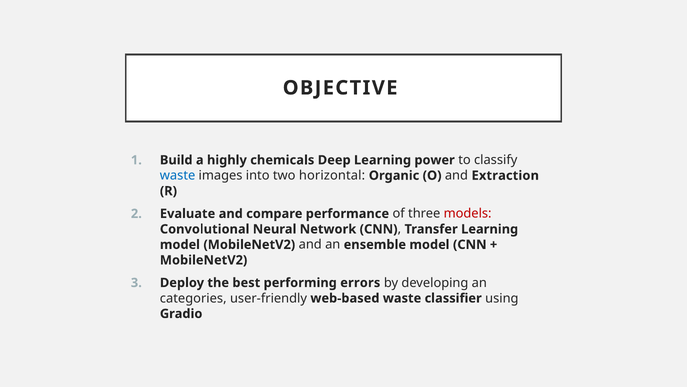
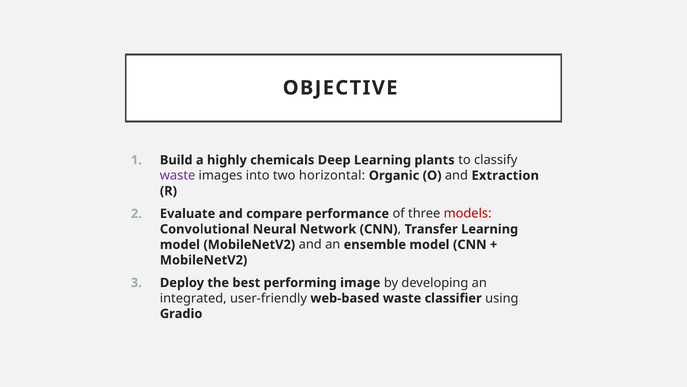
power: power -> plants (435, 160)
waste colour: blue -> purple (178, 175)
errors: errors -> image (360, 282)
categories: categories -> integrated (193, 298)
